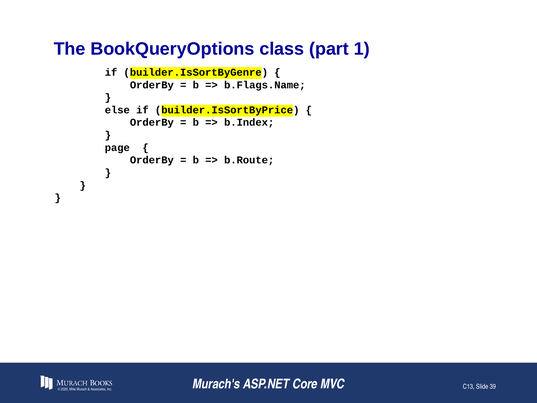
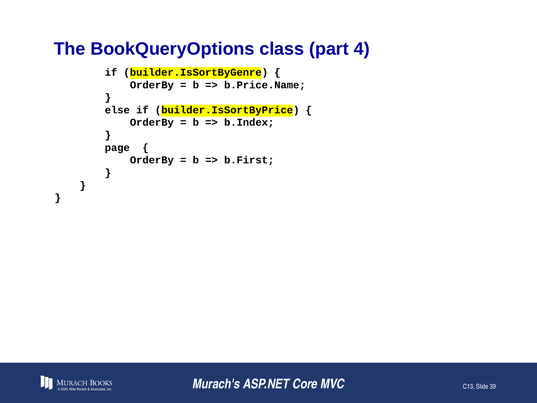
1: 1 -> 4 (362, 49)
b.Flags.Name: b.Flags.Name -> b.Price.Name (265, 85)
b.Route: b.Route -> b.First (249, 160)
